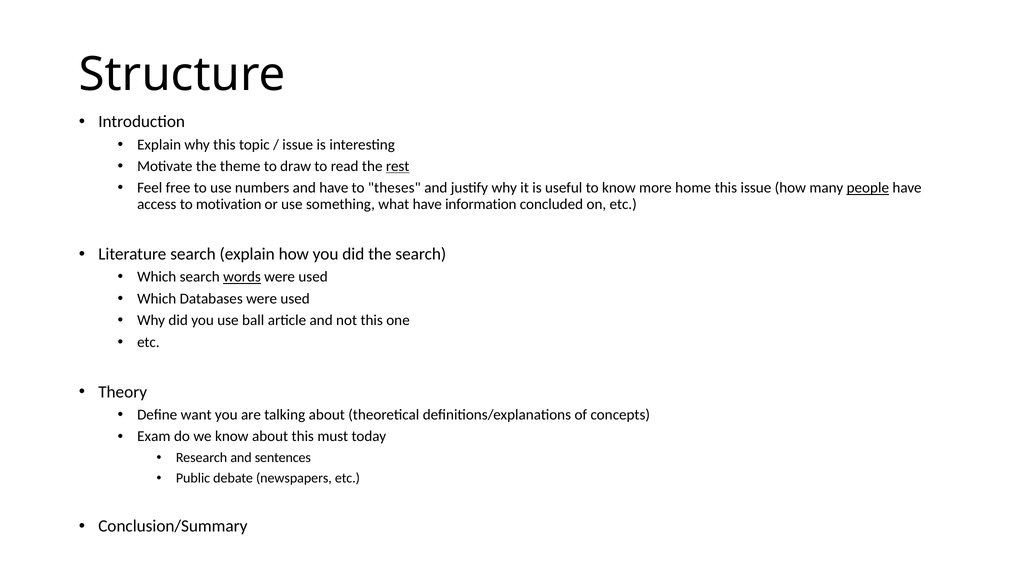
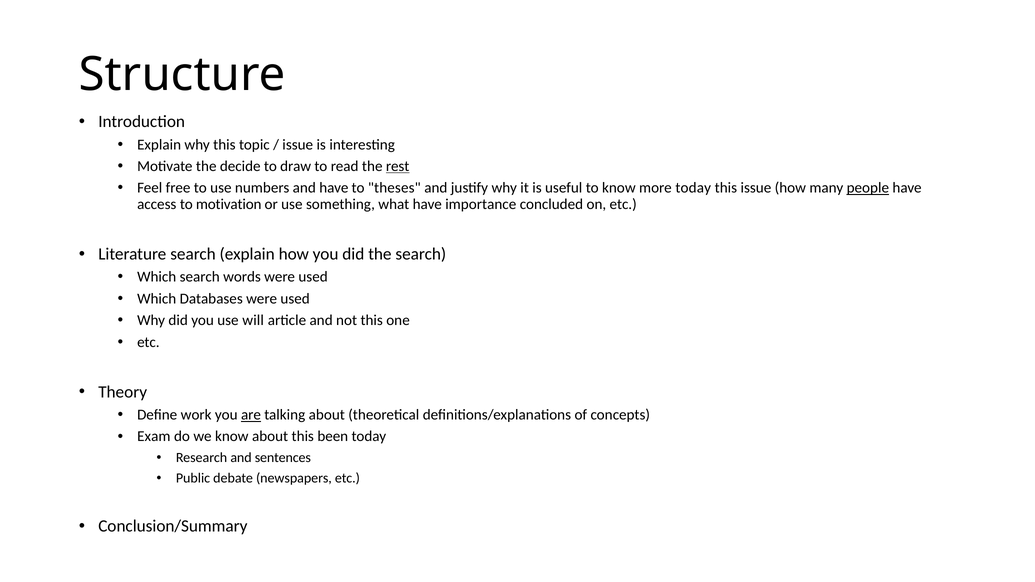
theme: theme -> decide (240, 166)
more home: home -> today (693, 188)
information: information -> importance (481, 204)
words underline: present -> none (242, 277)
ball: ball -> will (253, 320)
want: want -> work (196, 415)
are underline: none -> present (251, 415)
must: must -> been (333, 437)
